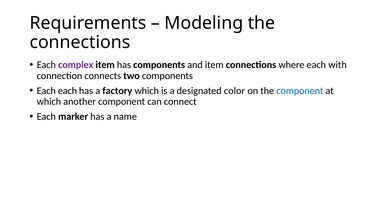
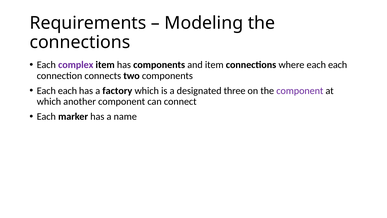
where each with: with -> each (338, 65)
color: color -> three (235, 91)
component colour: blue -> purple (300, 91)
